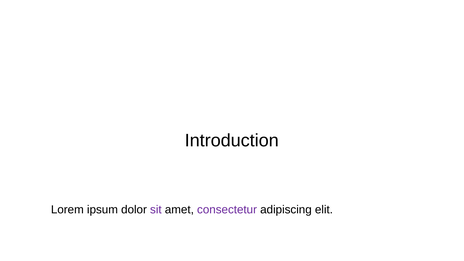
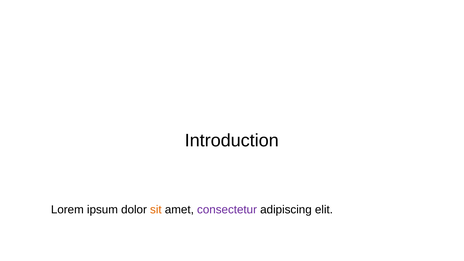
sit colour: purple -> orange (156, 210)
